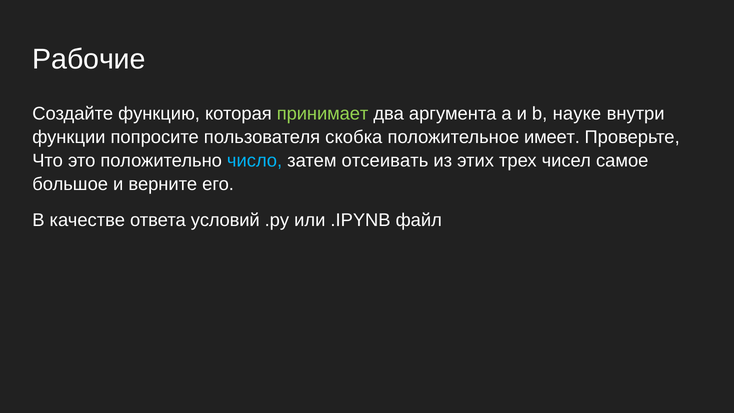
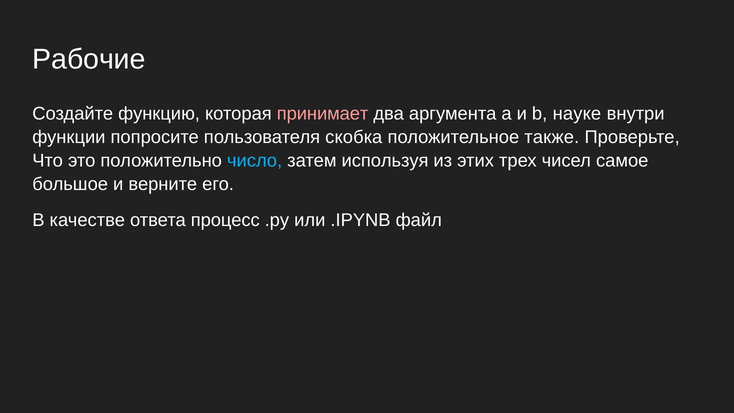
принимает colour: light green -> pink (323, 113)
имеет: имеет -> также (552, 137)
отсеивать: отсеивать -> используя (385, 161)
условий: условий -> процесс (225, 220)
